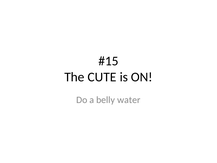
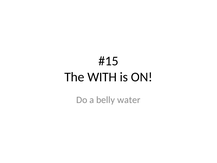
CUTE: CUTE -> WITH (102, 77)
